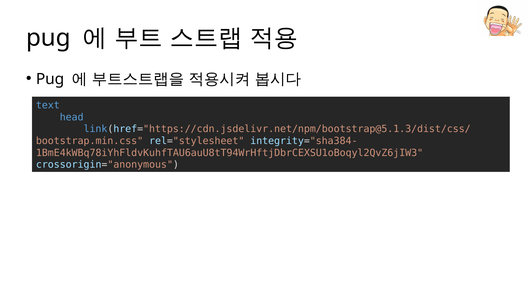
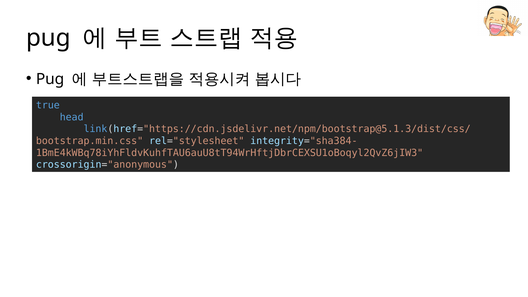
text: text -> true (48, 105)
